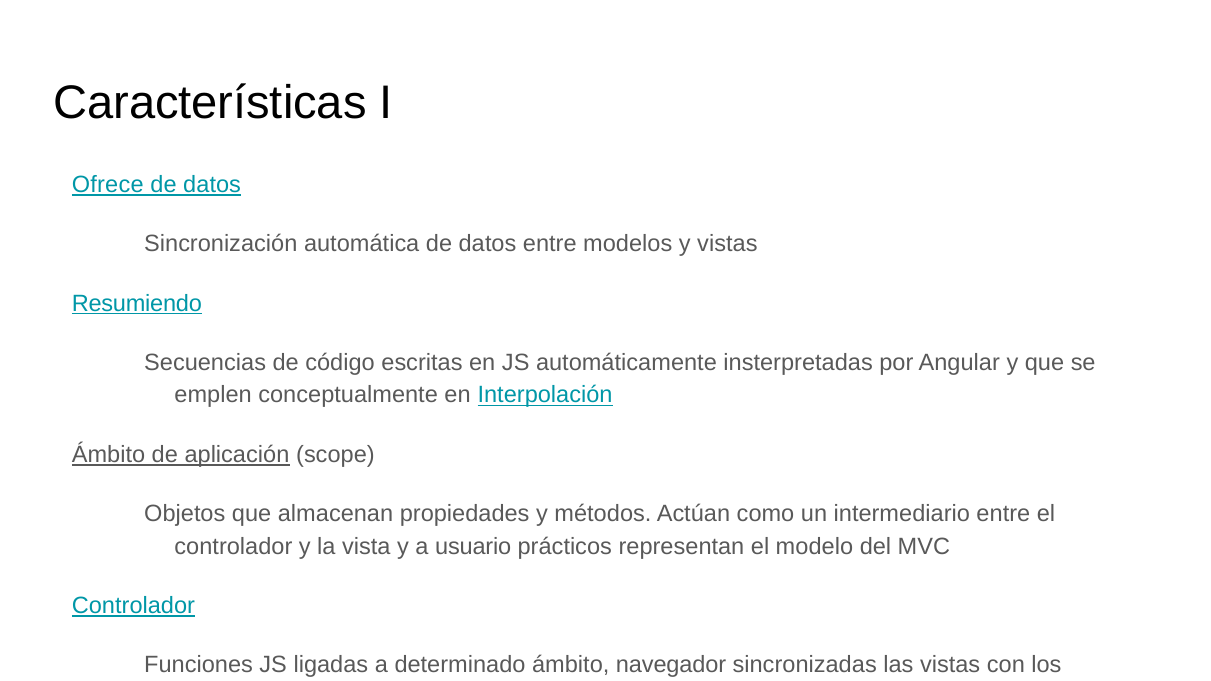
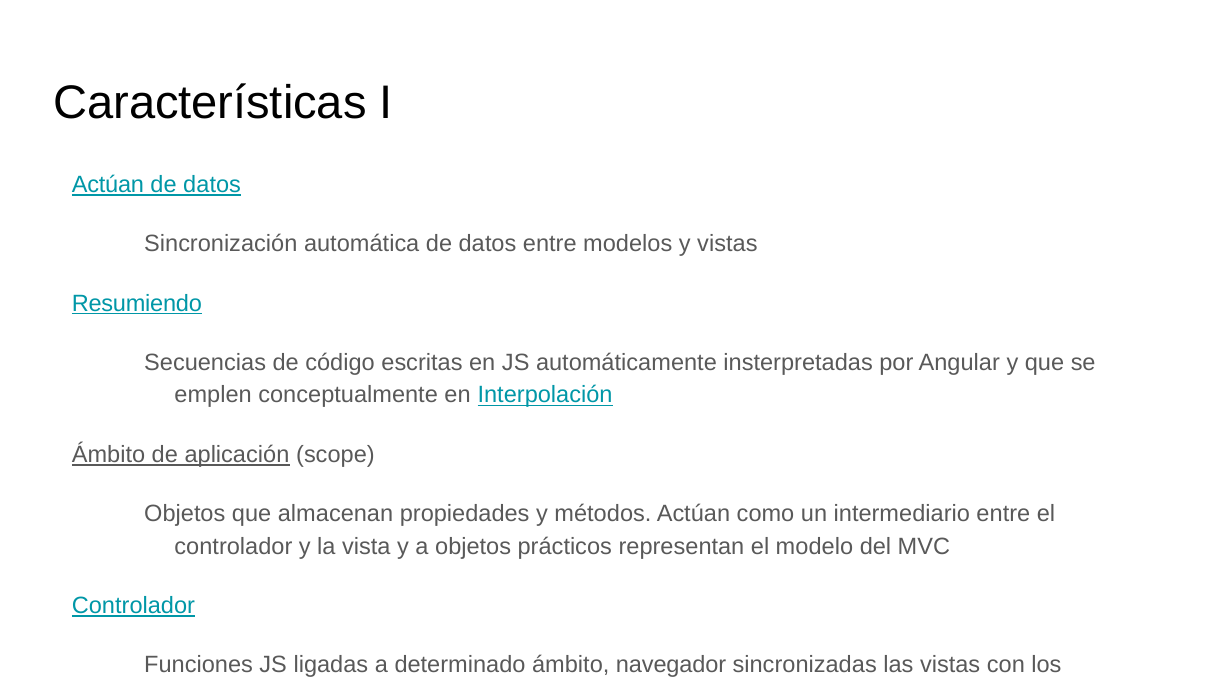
Ofrece: Ofrece -> Actúan (108, 185)
a usuario: usuario -> objetos (473, 546)
